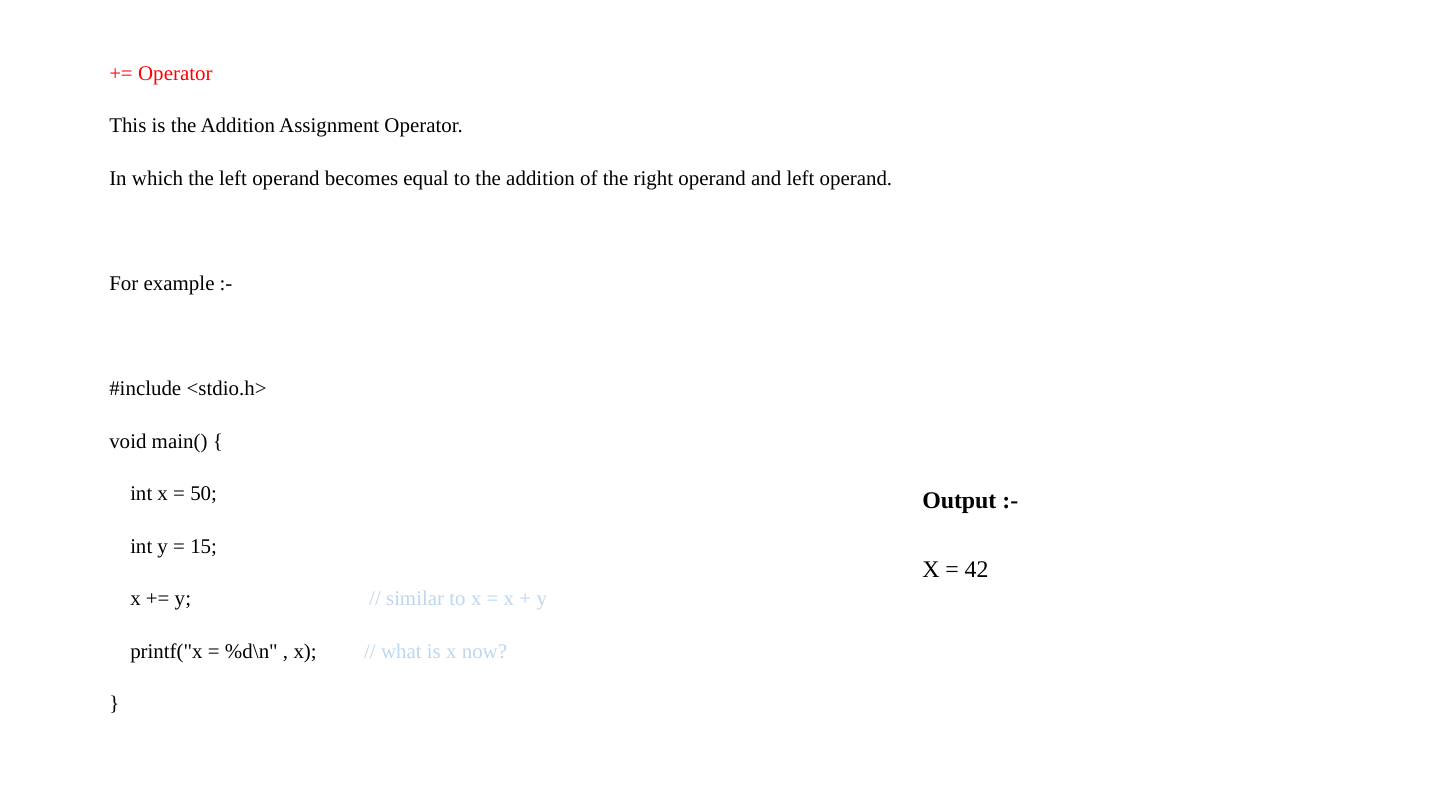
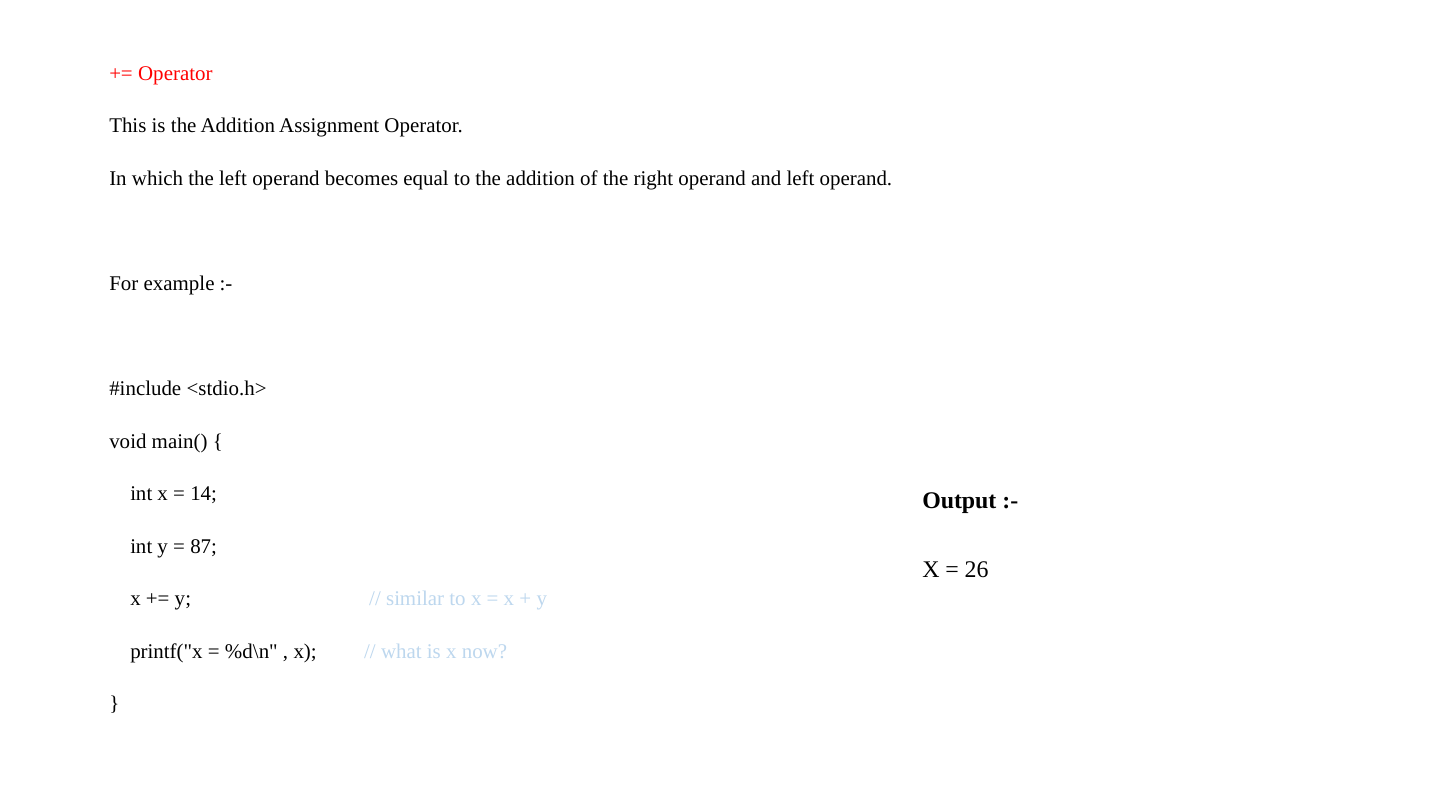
50: 50 -> 14 (204, 494)
15: 15 -> 87 (204, 547)
42: 42 -> 26 (977, 570)
